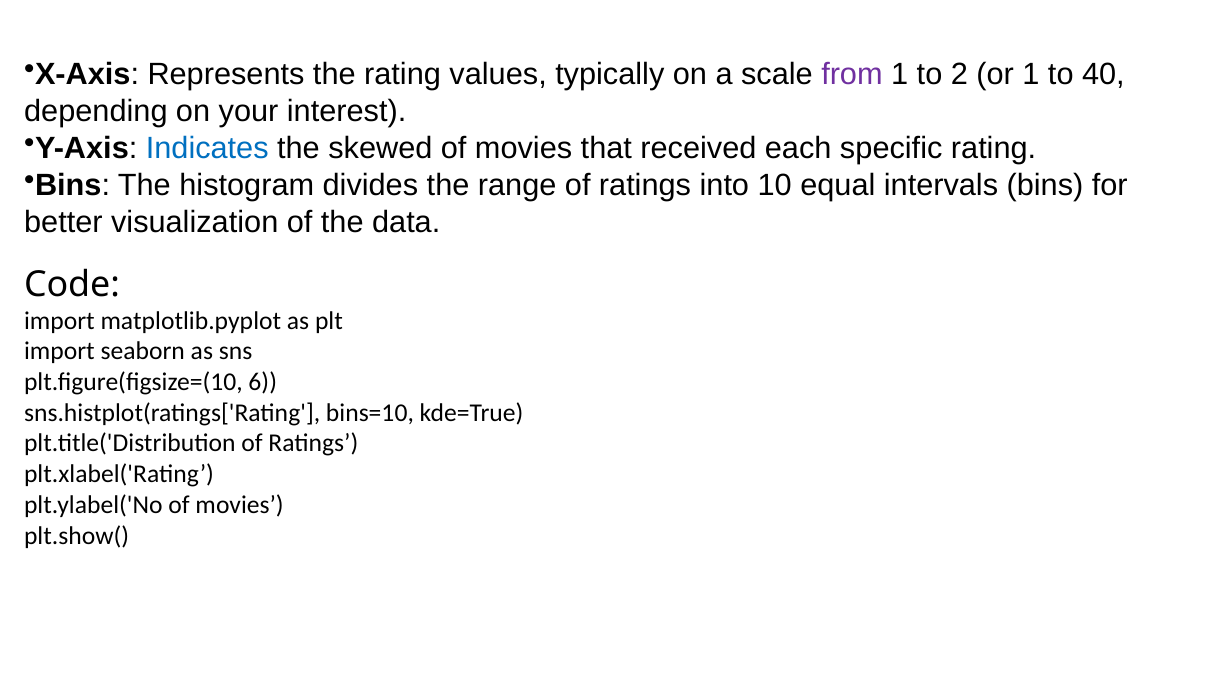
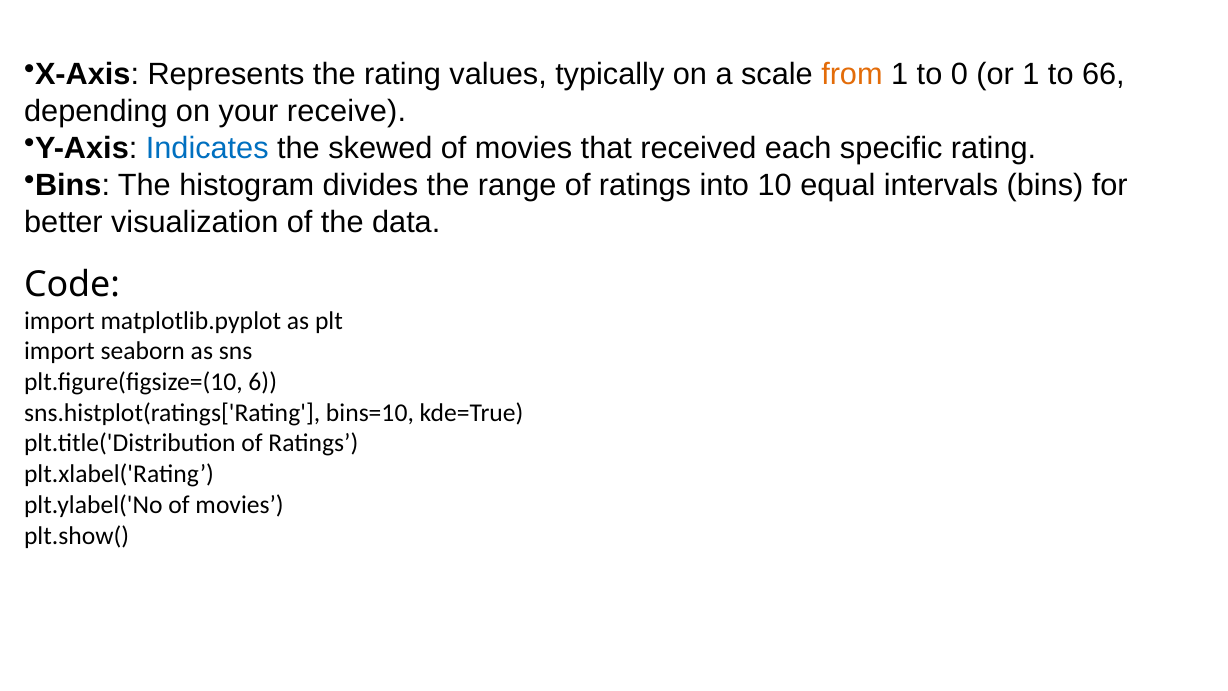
from colour: purple -> orange (852, 75)
2: 2 -> 0 (959, 75)
40: 40 -> 66 (1103, 75)
interest: interest -> receive (347, 112)
